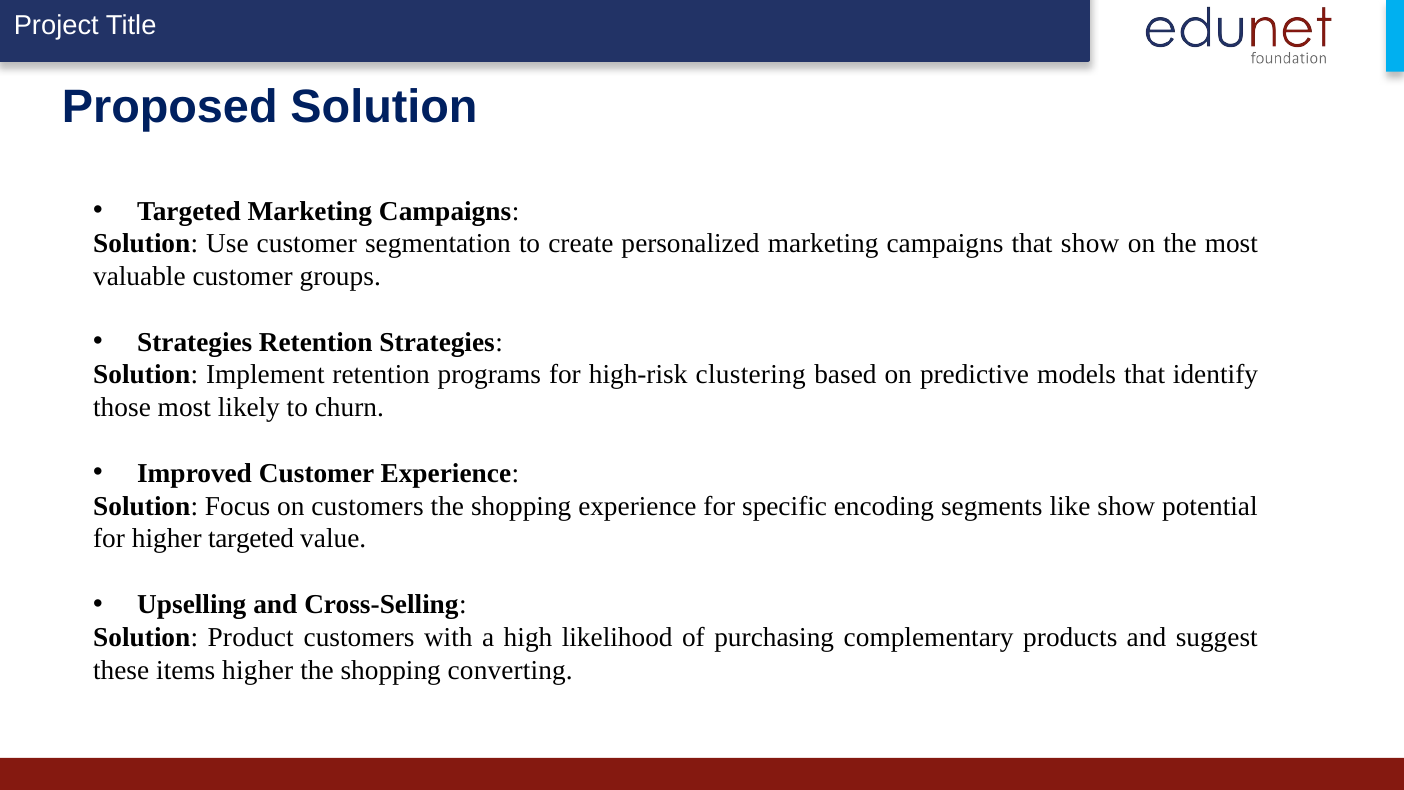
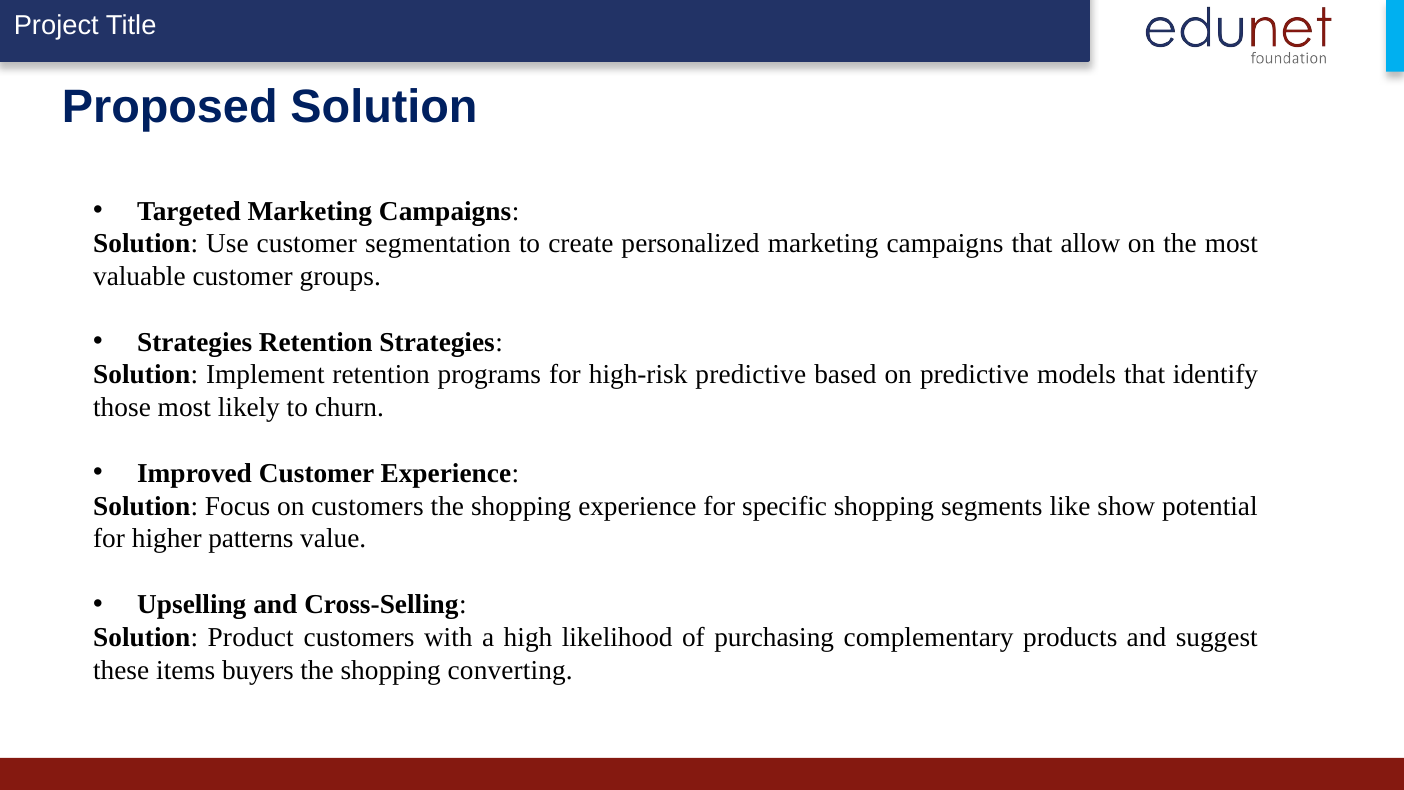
that show: show -> allow (1090, 244)
high-risk clustering: clustering -> predictive (751, 375)
specific encoding: encoding -> shopping (884, 506)
higher targeted: targeted -> patterns (251, 539)
items higher: higher -> buyers (258, 670)
